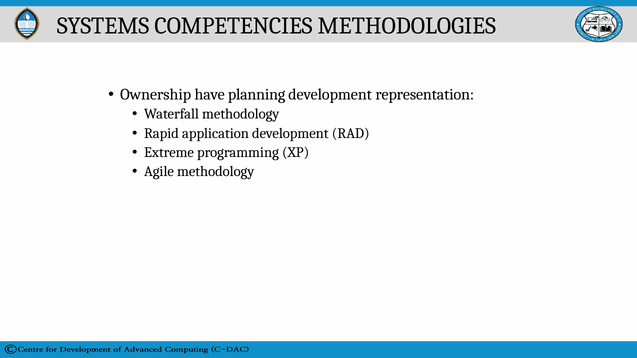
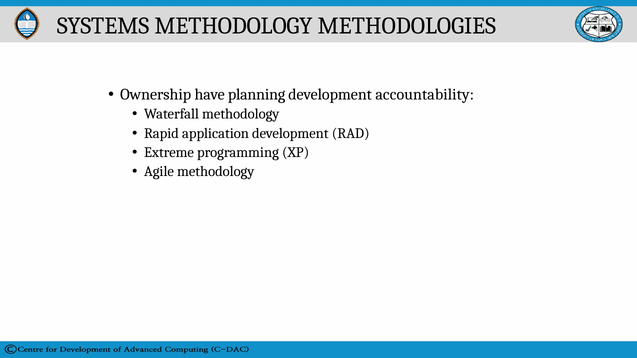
SYSTEMS COMPETENCIES: COMPETENCIES -> METHODOLOGY (233, 26)
representation: representation -> accountability (425, 95)
